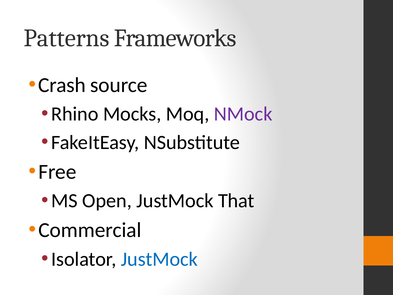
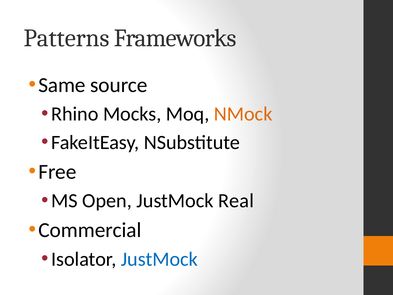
Crash: Crash -> Same (62, 85)
NMock colour: purple -> orange (243, 114)
That: That -> Real (236, 201)
